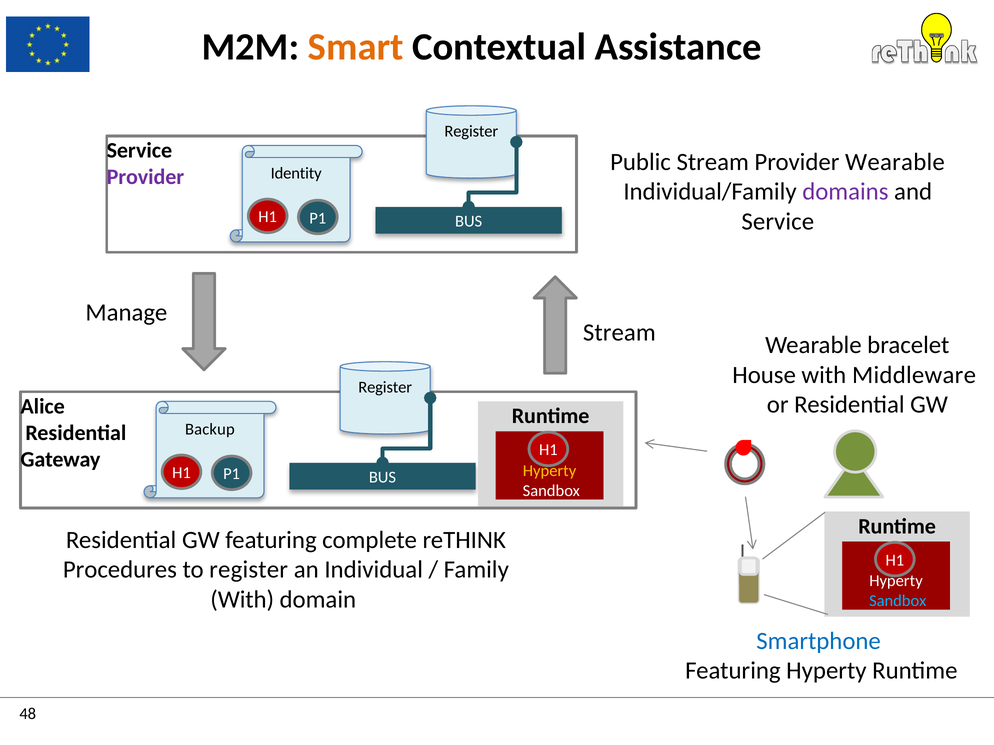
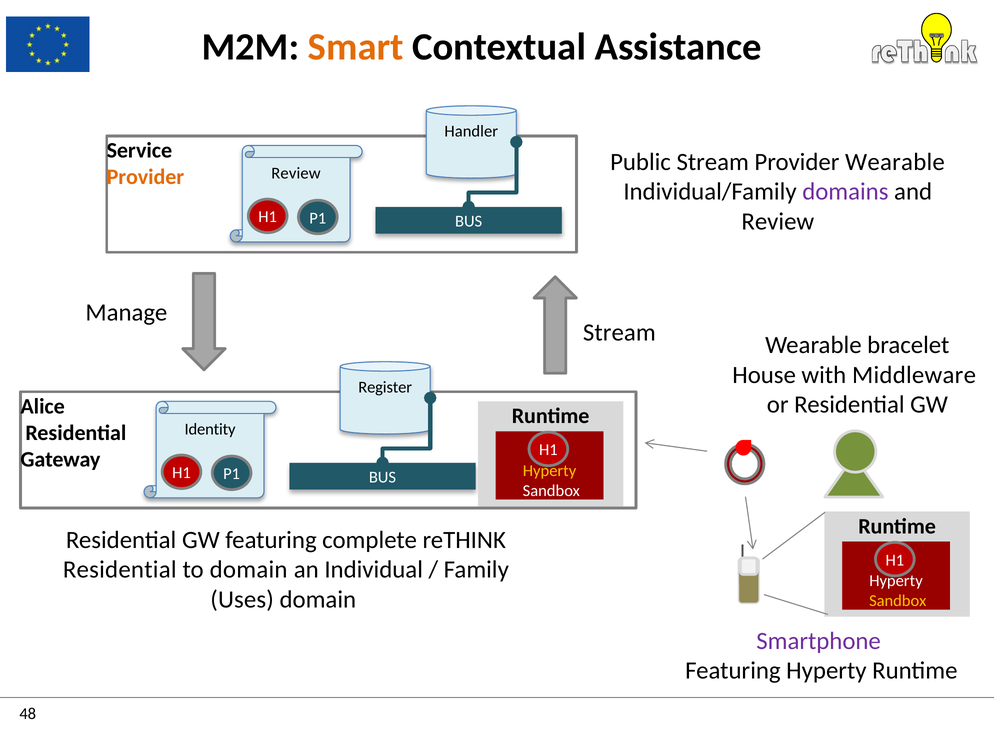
Register: Register -> Handler (471, 131)
Identity: Identity -> Review (296, 174)
Provider colour: purple -> orange (145, 177)
Service: Service -> Review (778, 222)
Backup: Backup -> Identity (210, 430)
Procedures: Procedures -> Residential (120, 570)
to register: register -> domain (249, 570)
With: With -> Uses (242, 600)
Sandbox colour: light blue -> yellow (898, 601)
Smartphone colour: blue -> purple (819, 641)
